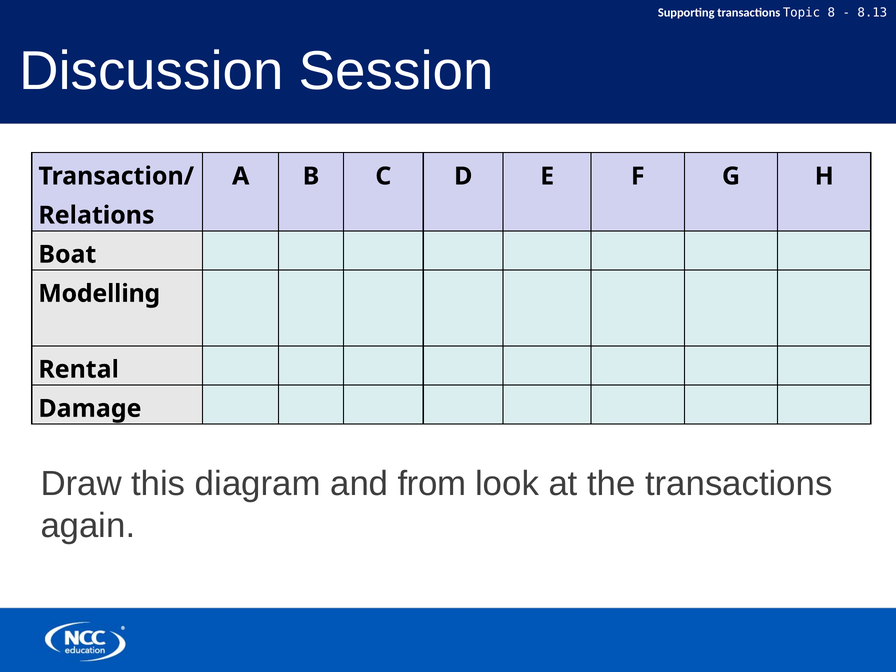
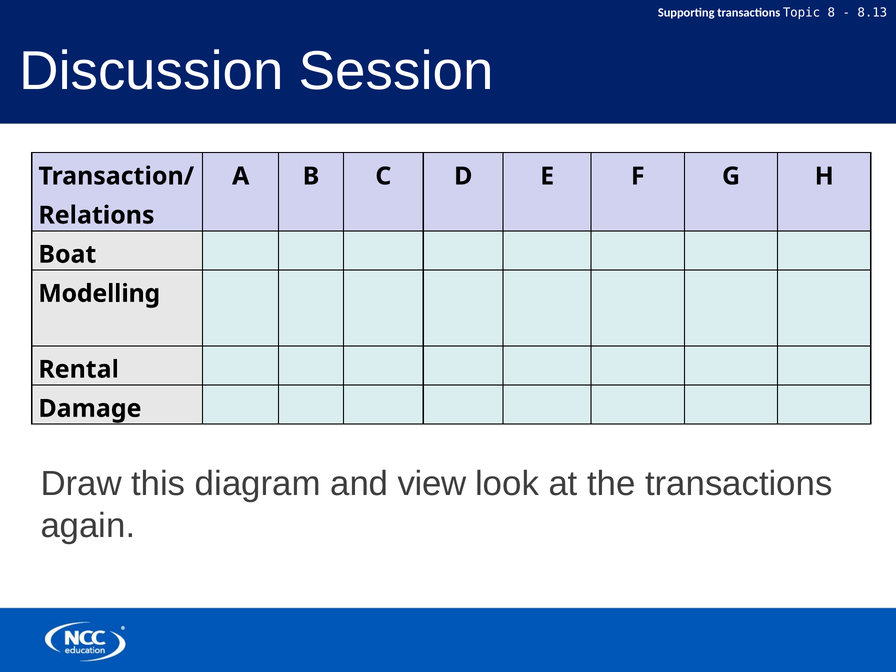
from: from -> view (432, 484)
